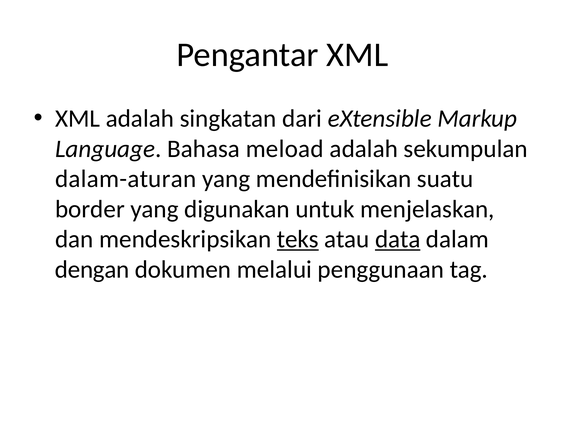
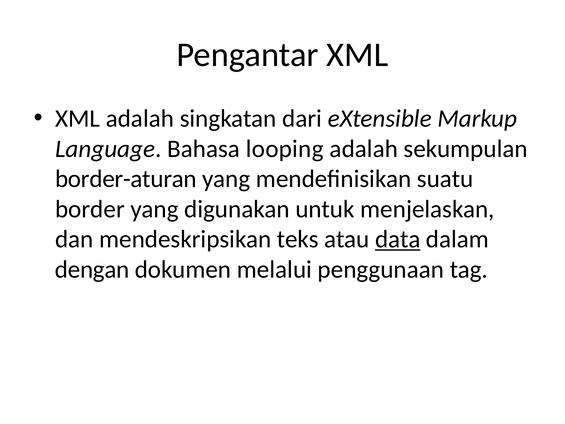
meload: meload -> looping (285, 149)
dalam-aturan: dalam-aturan -> border-aturan (126, 179)
teks underline: present -> none (298, 239)
